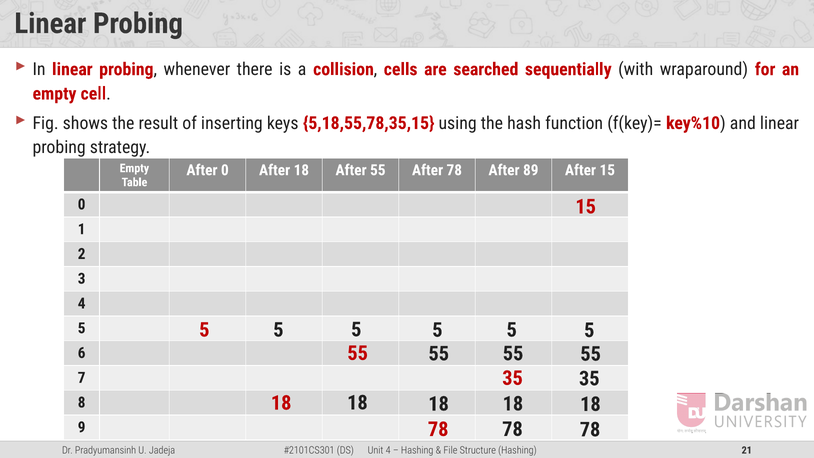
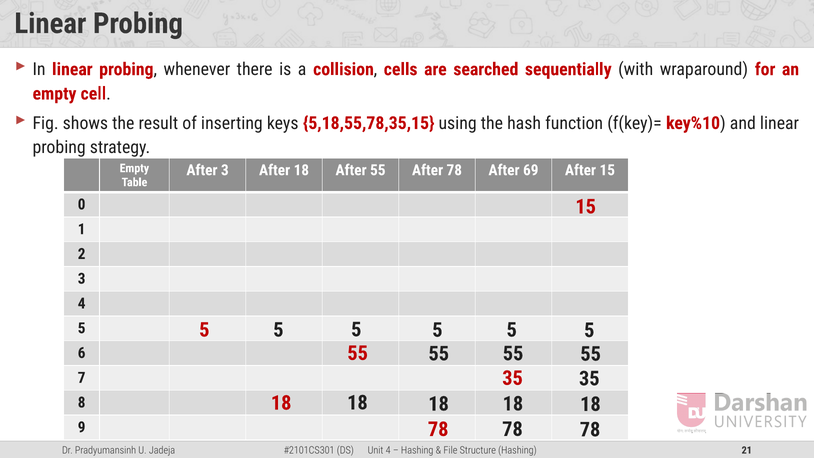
After 0: 0 -> 3 (225, 170)
89: 89 -> 69 (531, 170)
